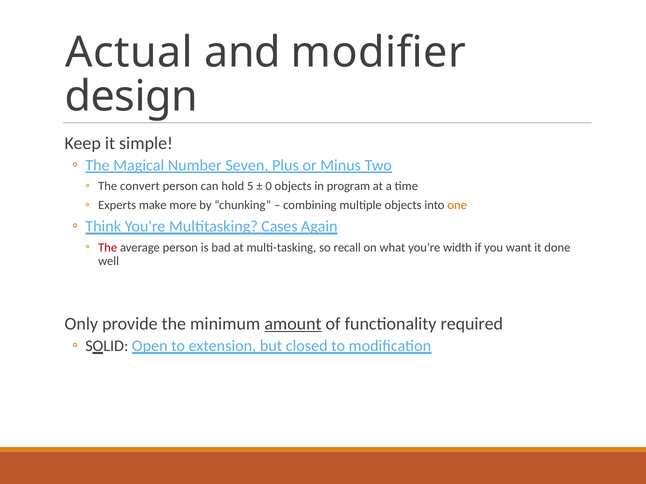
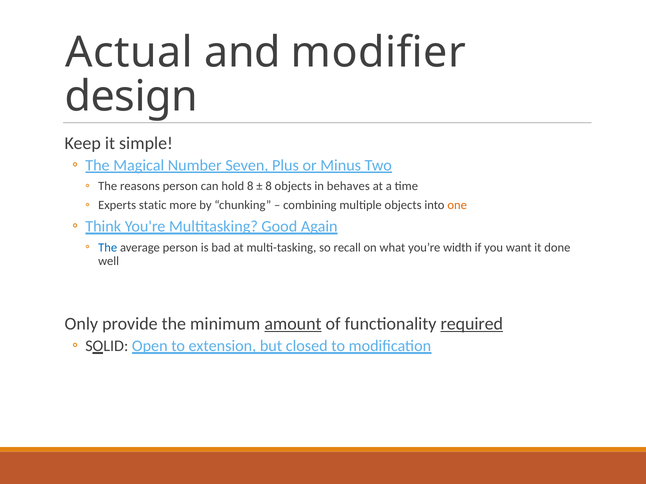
convert: convert -> reasons (140, 187)
hold 5: 5 -> 8 (250, 187)
0: 0 -> 8 (269, 187)
program: program -> behaves (348, 187)
make: make -> static (153, 206)
Cases: Cases -> Good (279, 227)
The colour: red -> blue (108, 248)
required underline: none -> present (472, 324)
